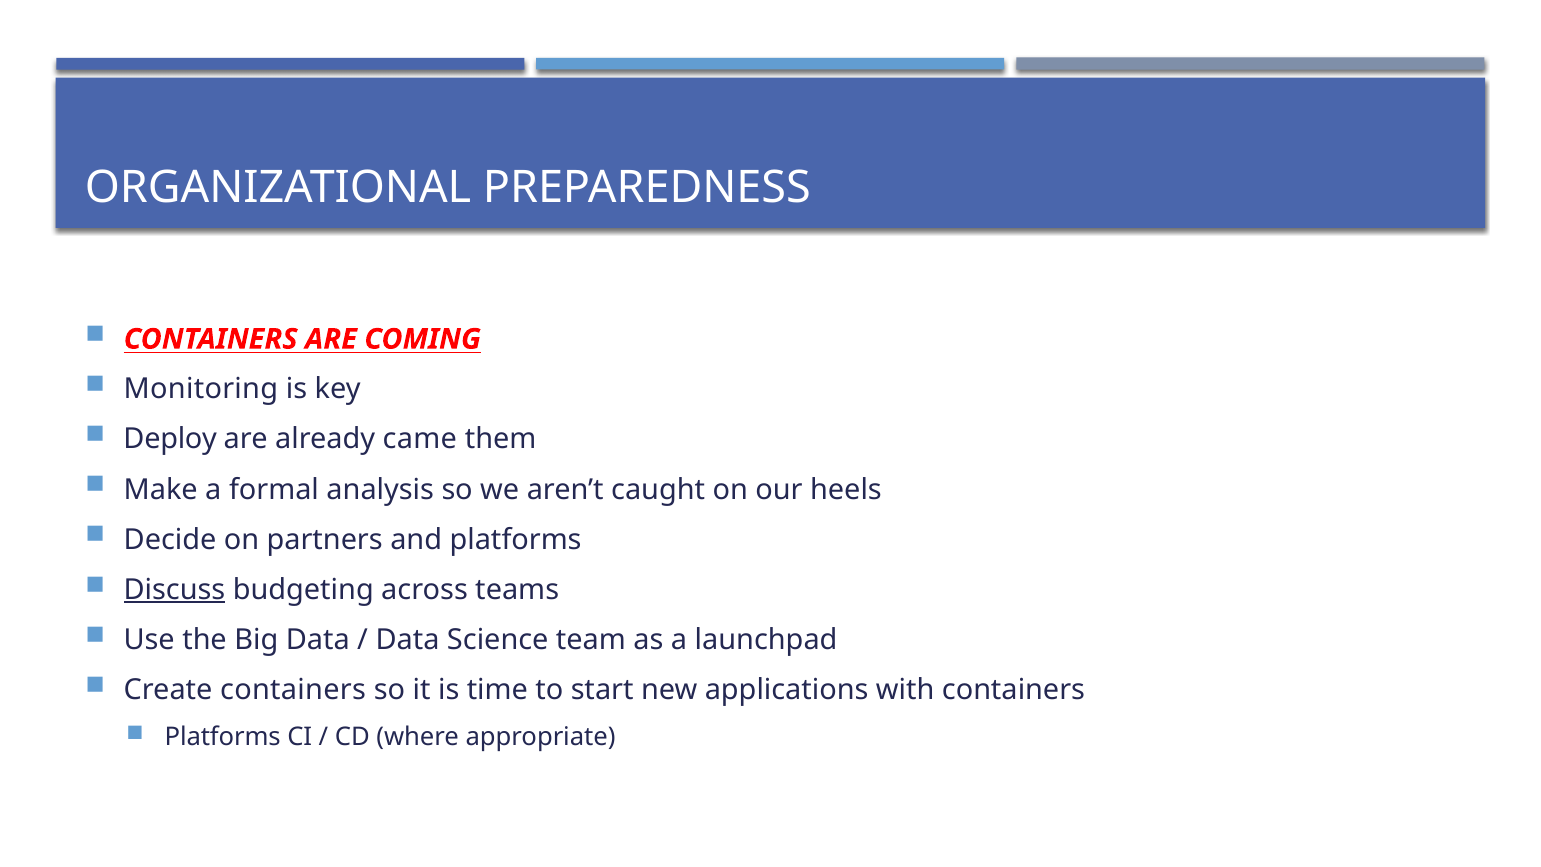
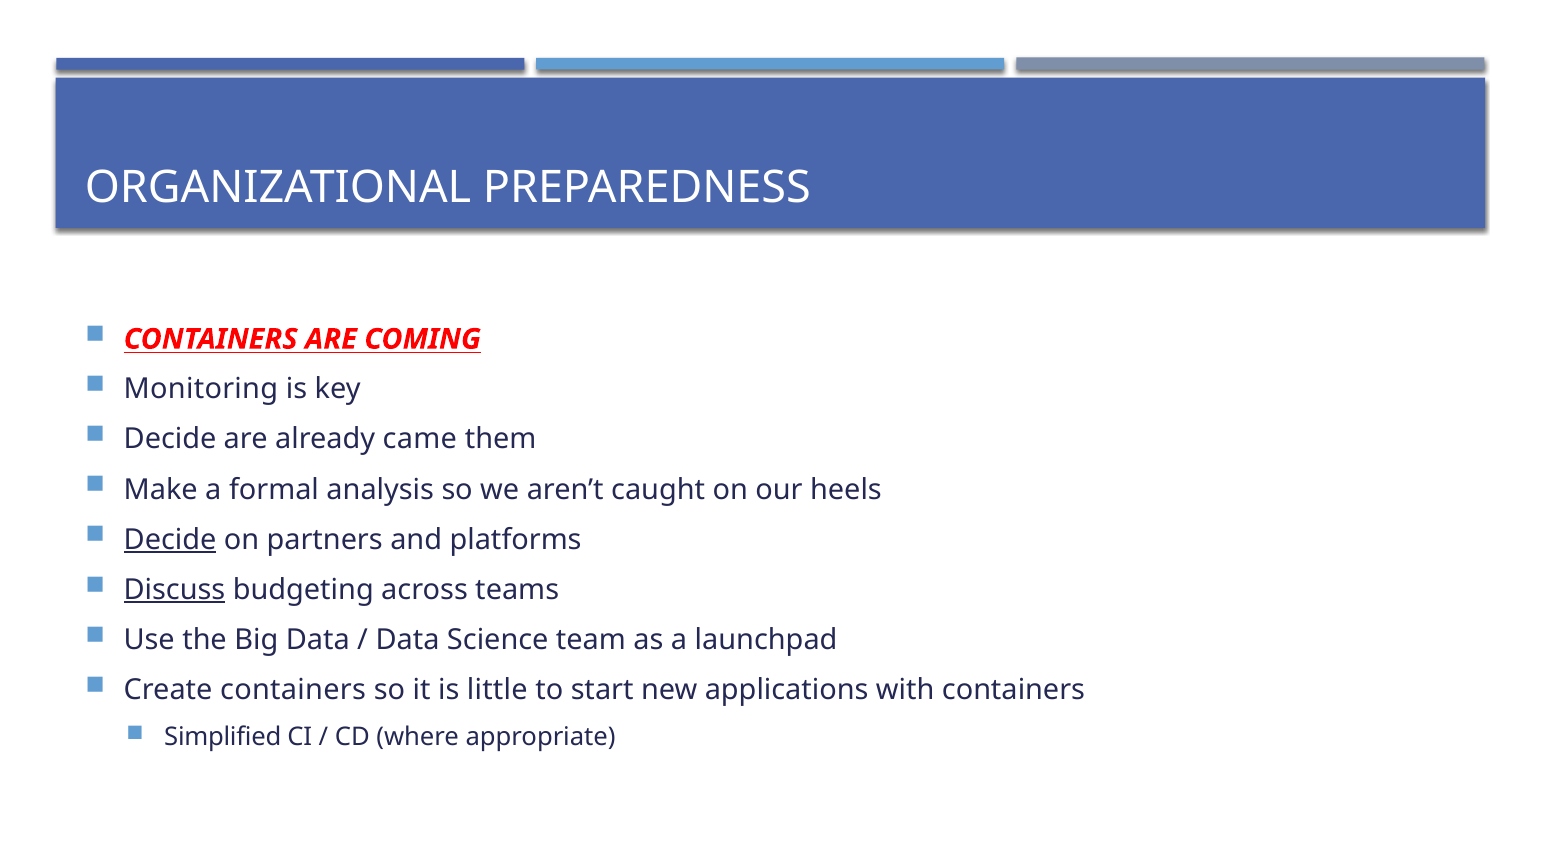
Deploy: Deploy -> Decide (170, 439)
Decide underline: none -> present (170, 539)
time: time -> little (497, 690)
Platforms: Platforms -> Simplified (223, 737)
